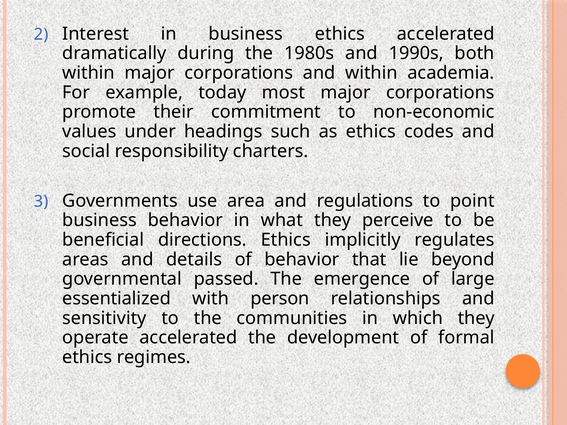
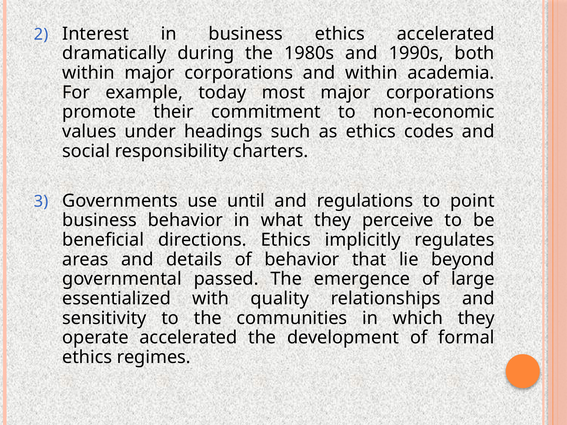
area: area -> until (246, 201)
person: person -> quality (280, 299)
